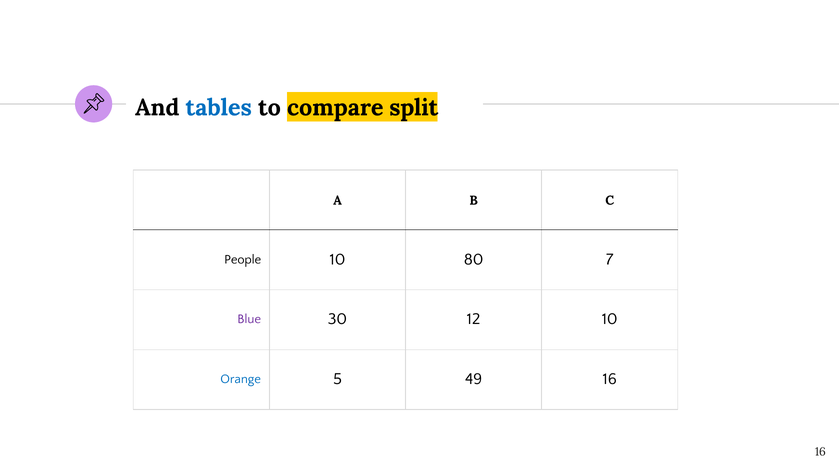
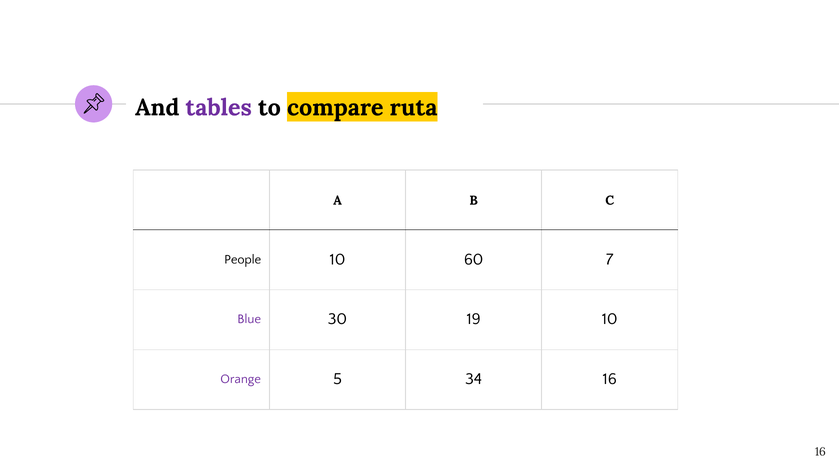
tables colour: blue -> purple (219, 108)
split: split -> ruta (414, 108)
80: 80 -> 60 (474, 259)
12: 12 -> 19 (474, 319)
Orange colour: blue -> purple (241, 379)
49: 49 -> 34 (474, 379)
